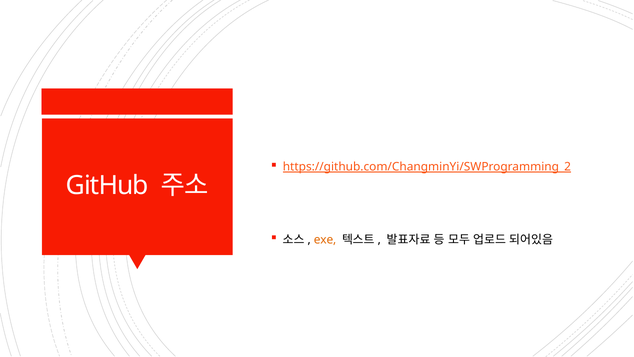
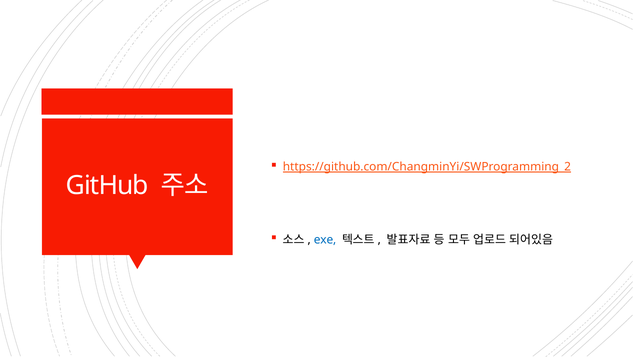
exe colour: orange -> blue (325, 239)
